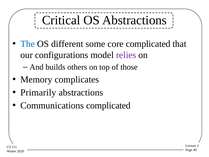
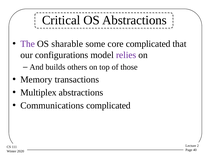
The colour: blue -> purple (28, 44)
different: different -> sharable (67, 44)
complicates: complicates -> transactions (77, 79)
Primarily: Primarily -> Multiplex (38, 92)
